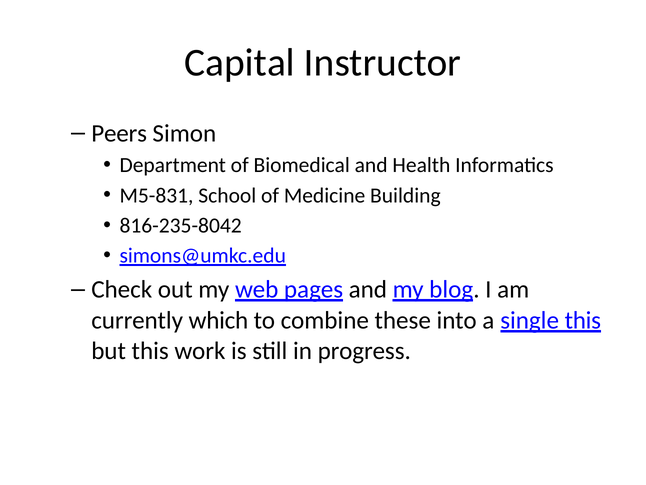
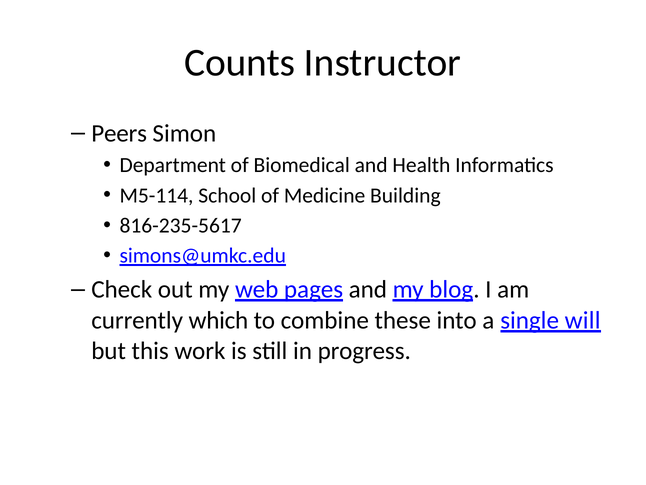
Capital: Capital -> Counts (240, 63)
M5-831: M5-831 -> M5-114 (156, 195)
816-235-8042: 816-235-8042 -> 816-235-5617 (181, 225)
single this: this -> will (583, 320)
